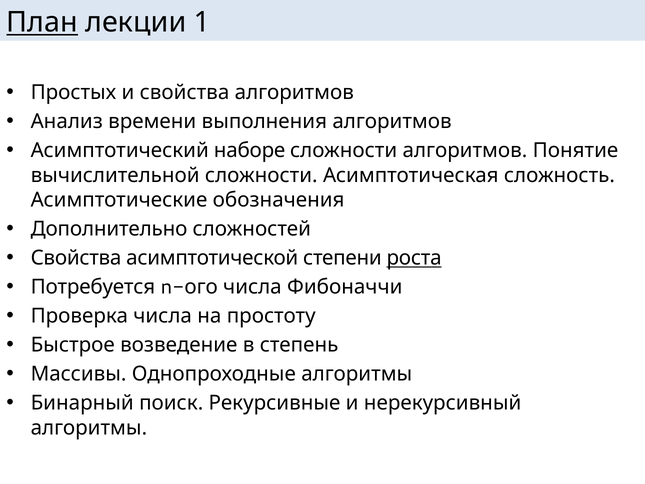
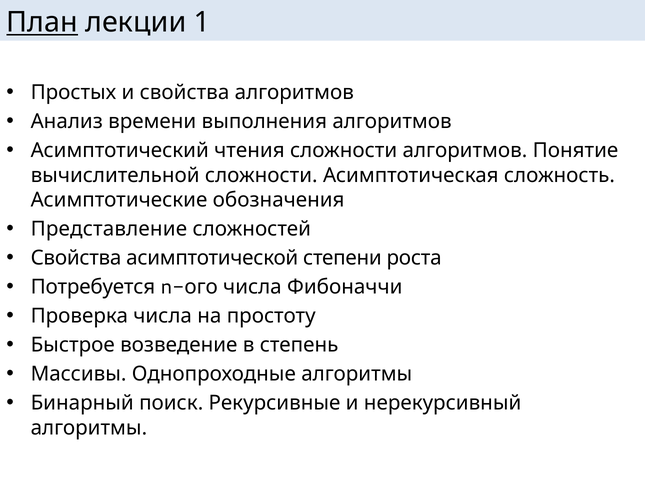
наборе: наборе -> чтения (249, 151)
Дополнительно: Дополнительно -> Представление (109, 229)
роста underline: present -> none (414, 258)
